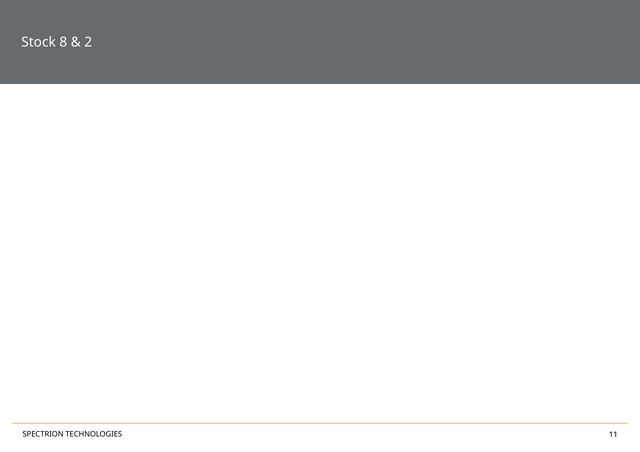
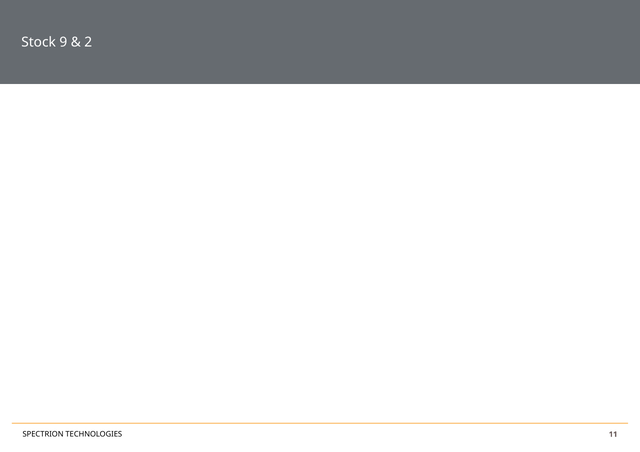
8: 8 -> 9 (63, 42)
